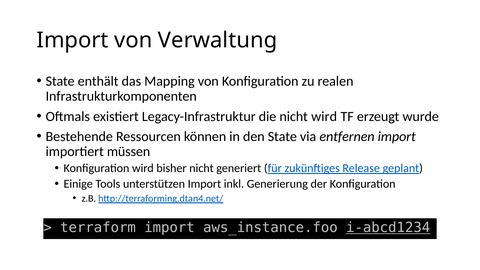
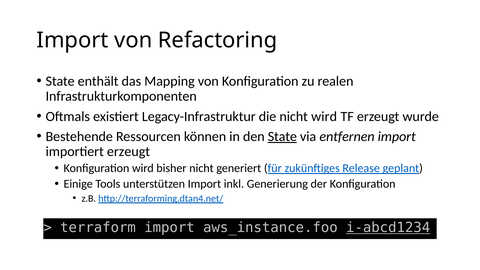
Verwaltung: Verwaltung -> Refactoring (218, 40)
State underline: none -> present (282, 137)
importiert müssen: müssen -> erzeugt (128, 152)
